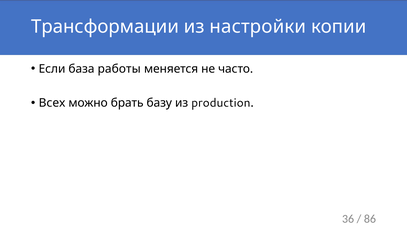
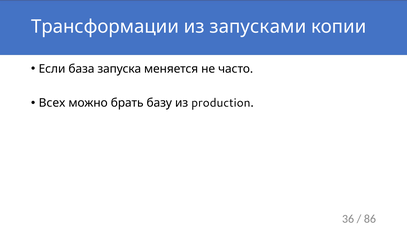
настройки: настройки -> запусками (258, 27)
работы: работы -> запуска (119, 69)
